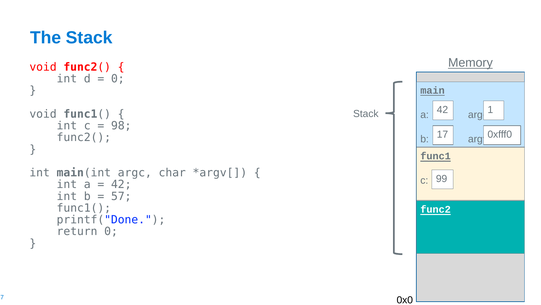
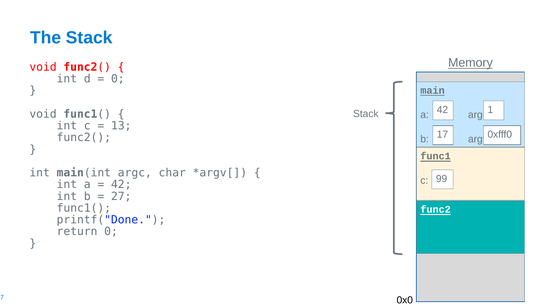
98: 98 -> 13 (121, 126)
57: 57 -> 27 (121, 196)
